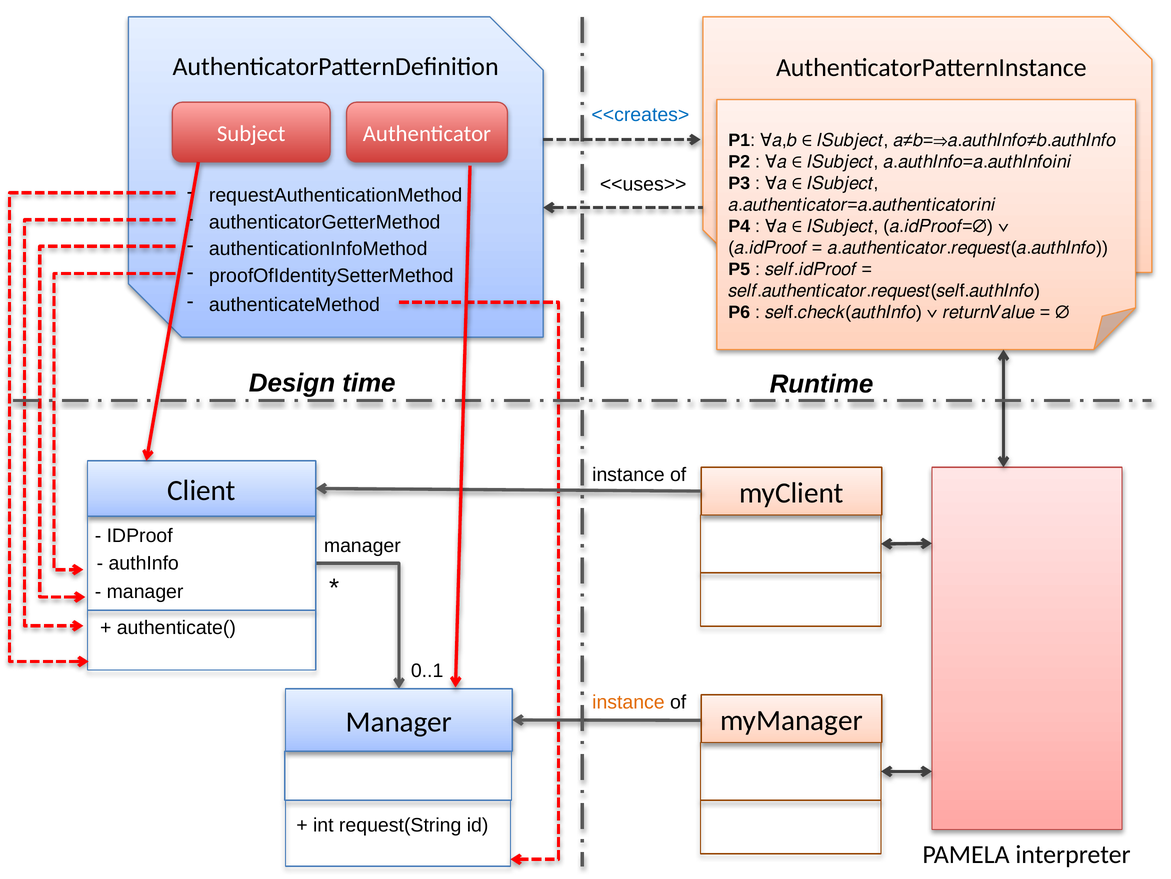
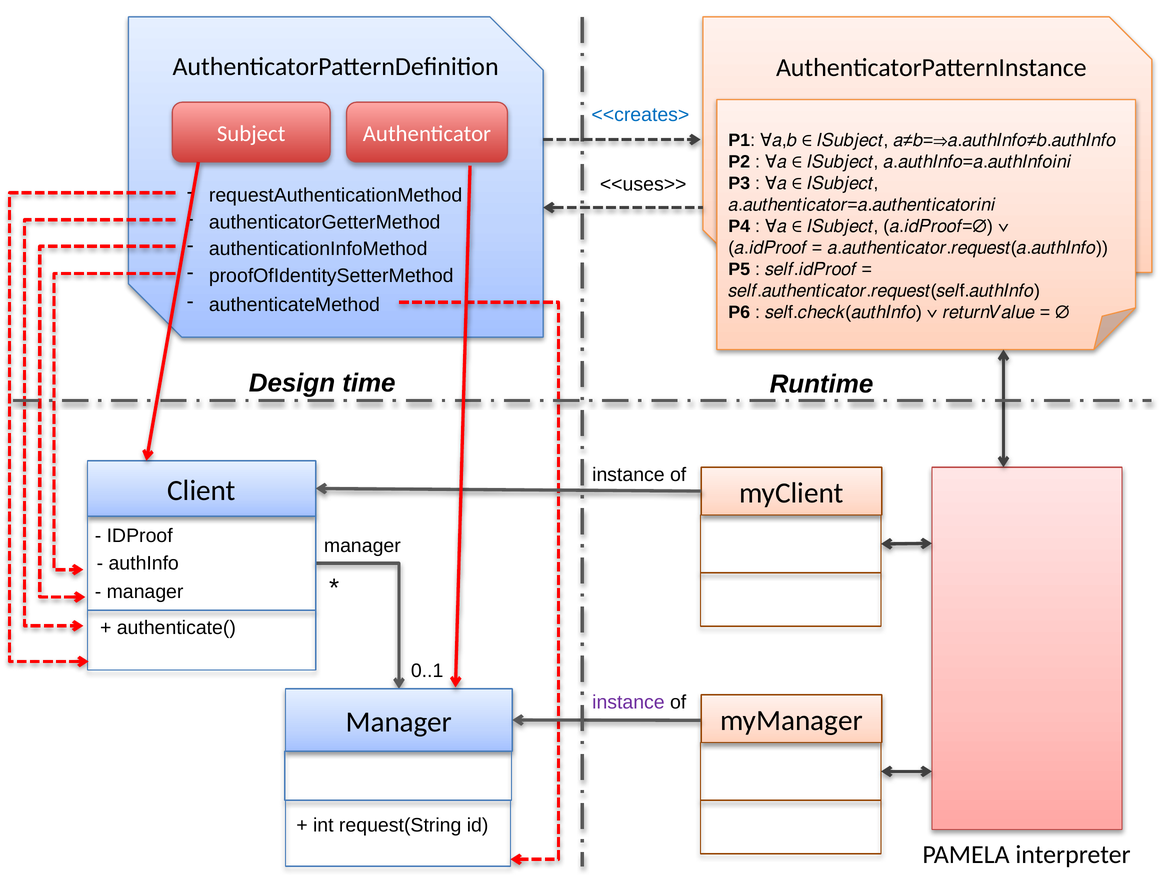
instance colour: orange -> purple (628, 702)
